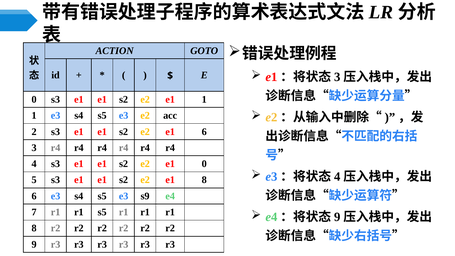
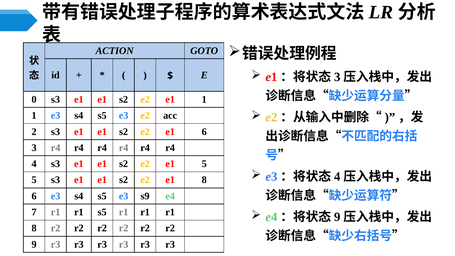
e1 0: 0 -> 5 (204, 164)
